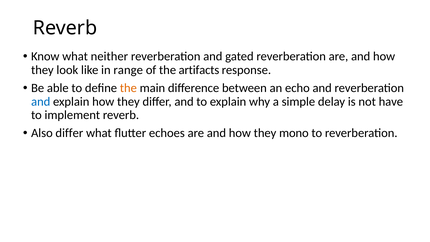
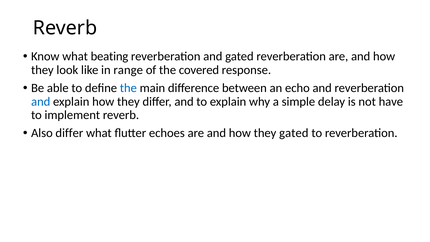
neither: neither -> beating (109, 56)
artifacts: artifacts -> covered (199, 70)
the colour: orange -> blue (128, 88)
they mono: mono -> gated (294, 133)
